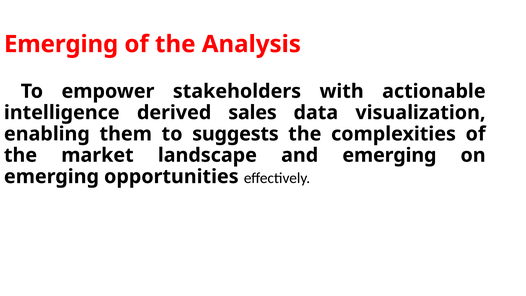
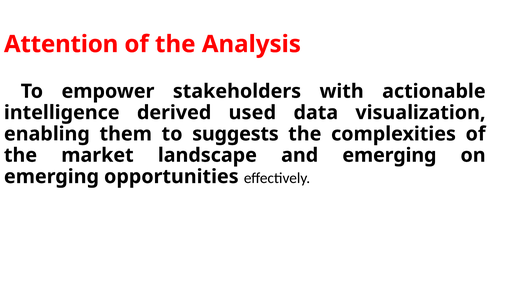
Emerging: Emerging -> Attention (61, 44)
sales: sales -> used (252, 113)
